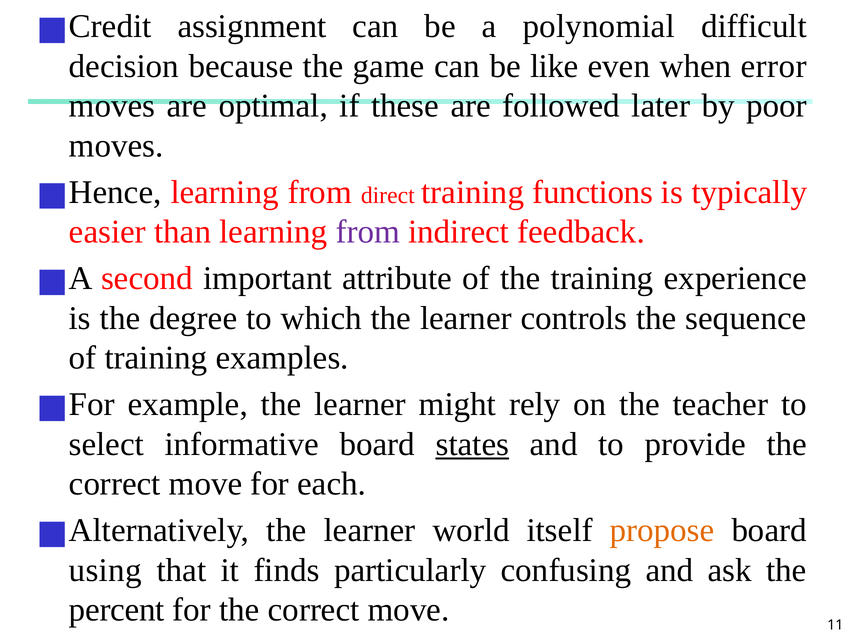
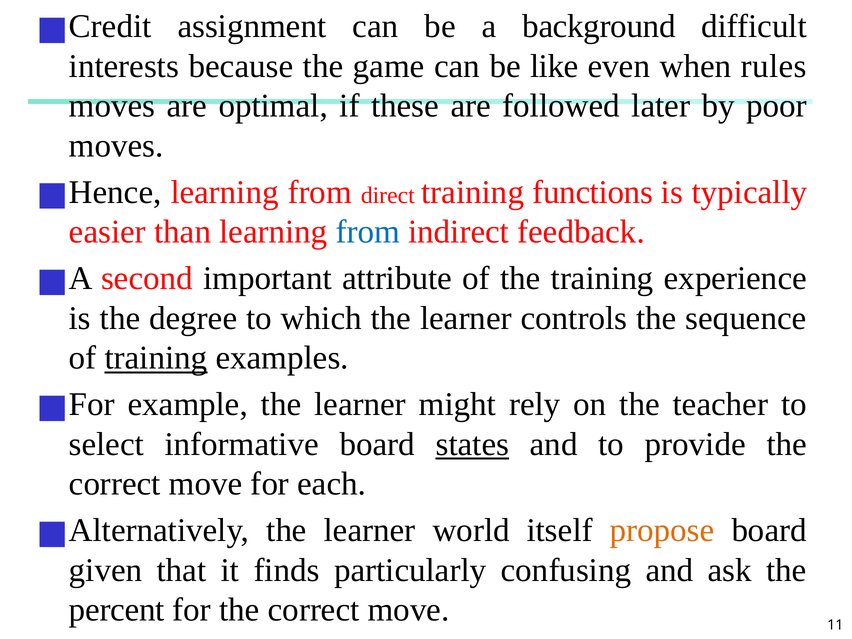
polynomial: polynomial -> background (599, 26)
decision: decision -> interests (124, 66)
error: error -> rules (774, 66)
from colour: purple -> blue (368, 232)
training underline: none -> present (156, 358)
using: using -> given (106, 570)
